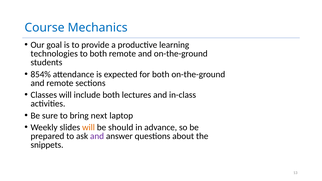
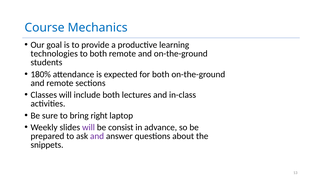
854%: 854% -> 180% (41, 74)
next: next -> right (99, 116)
will colour: orange -> purple (89, 127)
should: should -> consist (121, 127)
